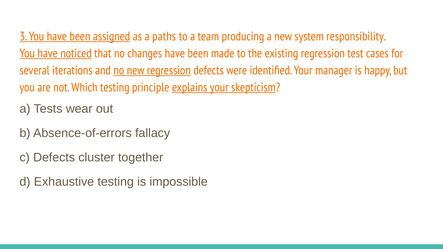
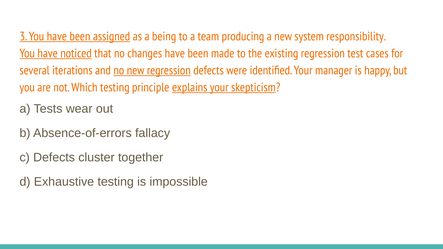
paths: paths -> being (164, 36)
